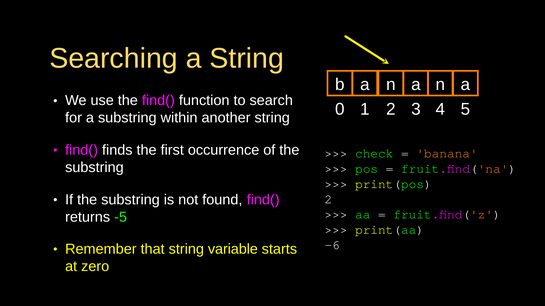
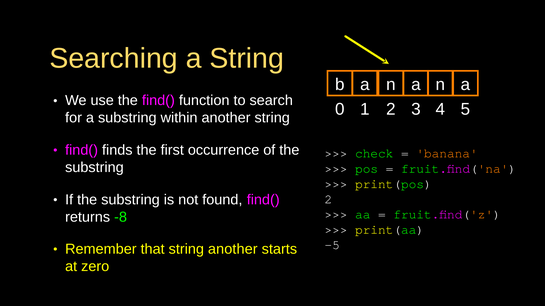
-5: -5 -> -8 (121, 217)
-6: -6 -> -5 (332, 245)
string variable: variable -> another (233, 250)
